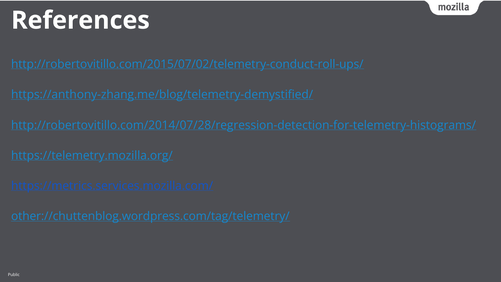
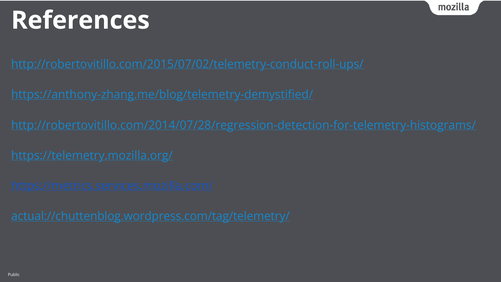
other://chuttenblog.wordpress.com/tag/telemetry/: other://chuttenblog.wordpress.com/tag/telemetry/ -> actual://chuttenblog.wordpress.com/tag/telemetry/ (150, 216)
